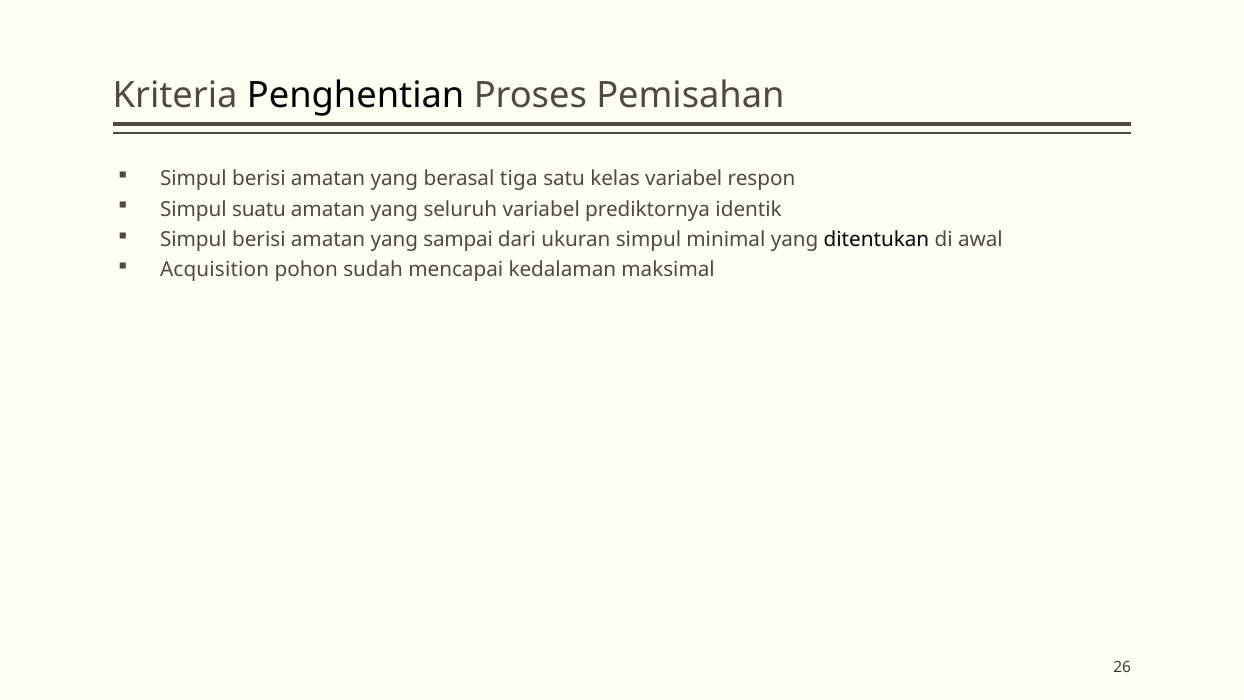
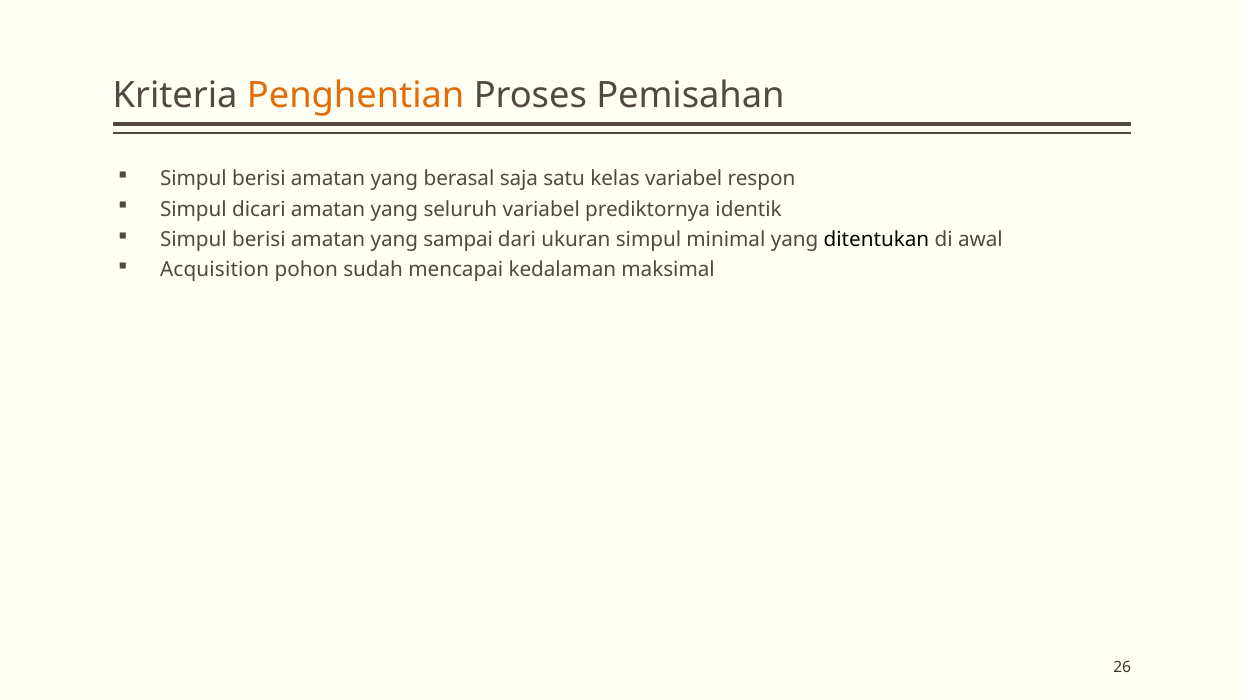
Penghentian colour: black -> orange (356, 95)
tiga: tiga -> saja (519, 179)
suatu: suatu -> dicari (259, 209)
